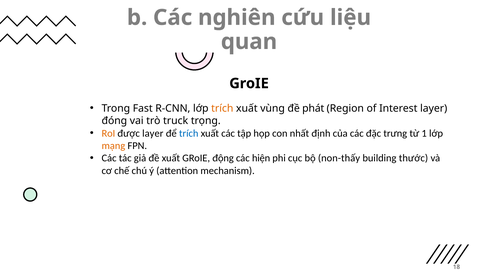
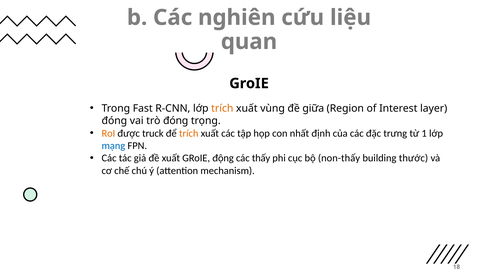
phát: phát -> giữa (313, 108)
trò truck: truck -> đóng (176, 121)
được layer: layer -> truck (153, 133)
trích colour: blue -> orange (189, 133)
mạng colour: orange -> blue (113, 146)
hiện: hiện -> thấy (261, 158)
